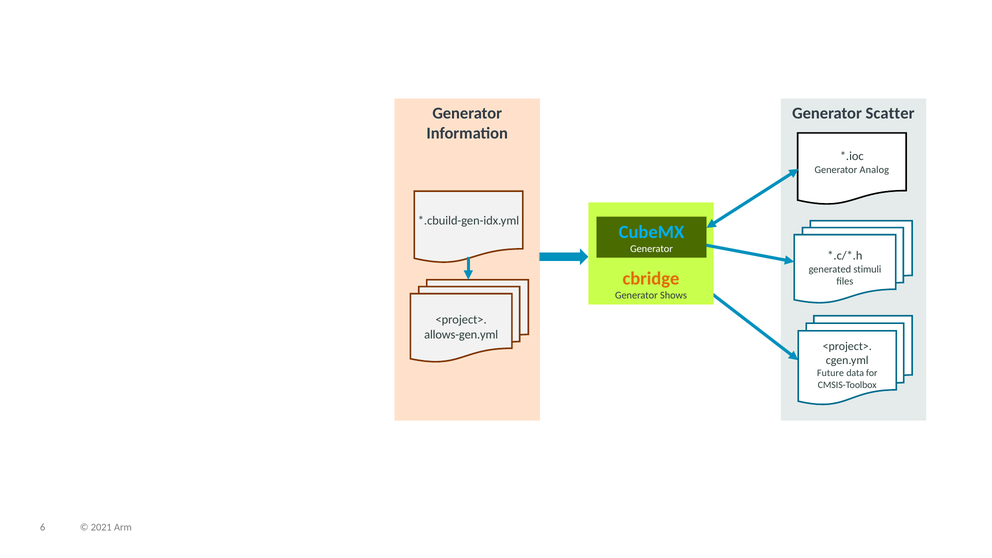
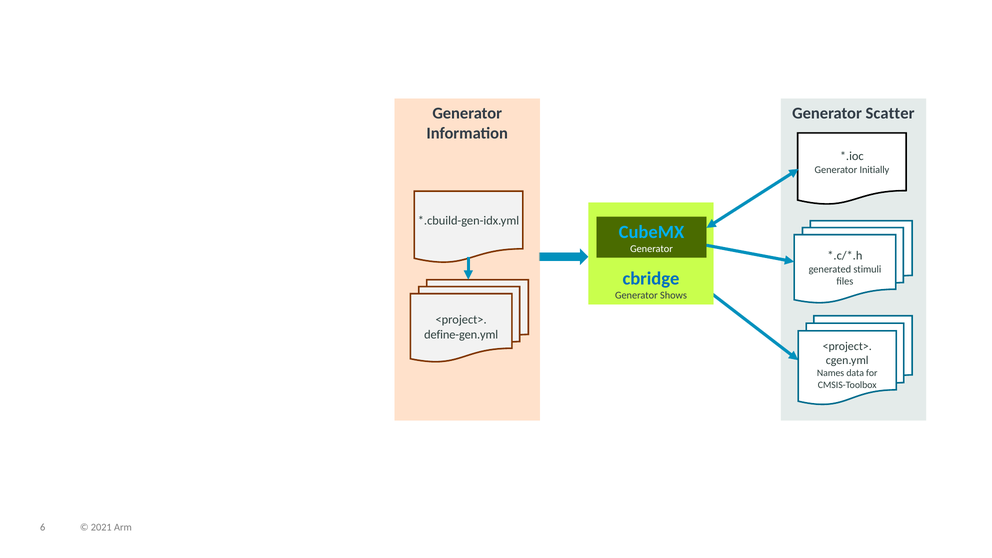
Analog: Analog -> Initially (874, 170)
cbridge colour: orange -> blue (651, 279)
allows-gen.yml: allows-gen.yml -> define-gen.yml (461, 334)
Future: Future -> Names (831, 373)
